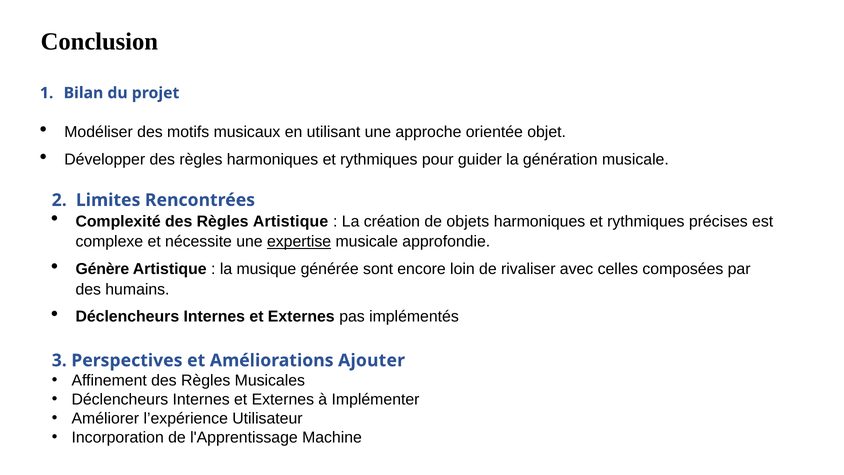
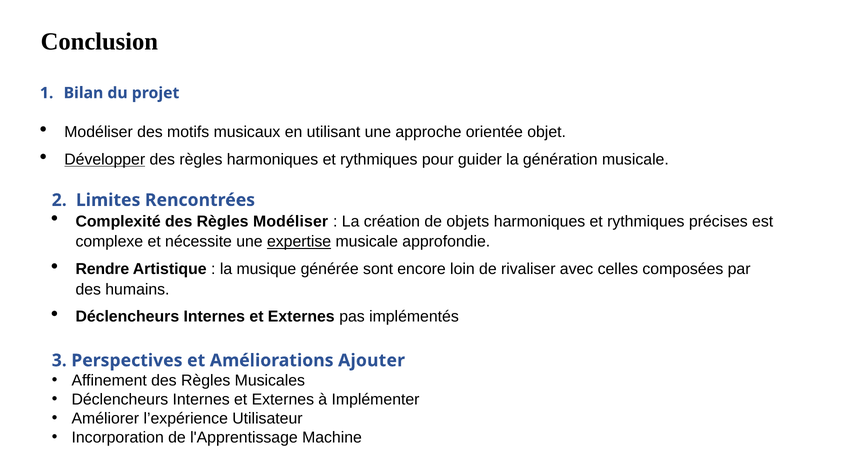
Développer underline: none -> present (105, 159)
Règles Artistique: Artistique -> Modéliser (291, 221)
Génère: Génère -> Rendre (102, 269)
